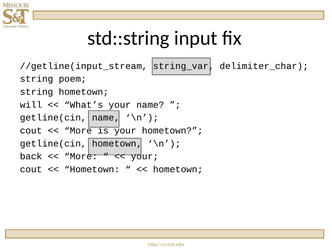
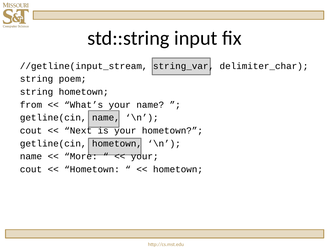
will: will -> from (31, 105)
More: More -> Next (78, 131)
back: back -> name (31, 156)
